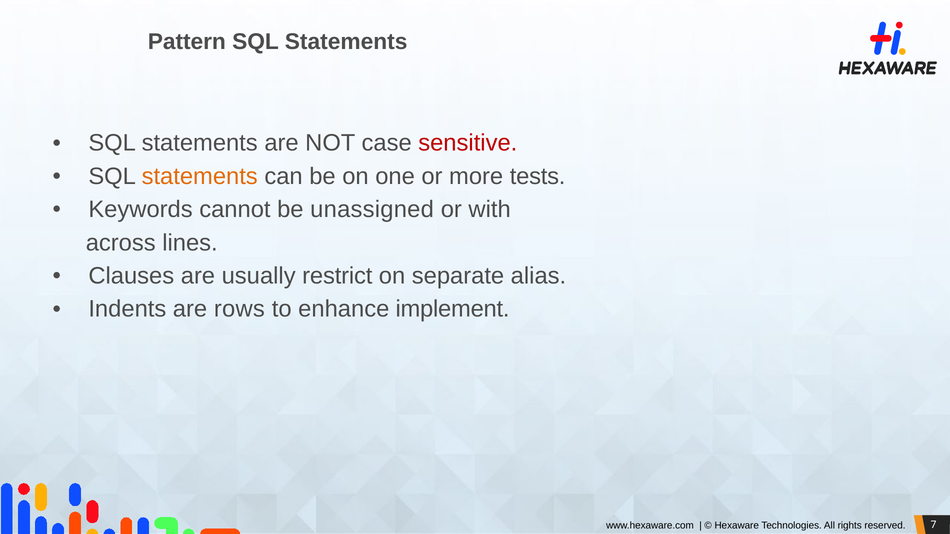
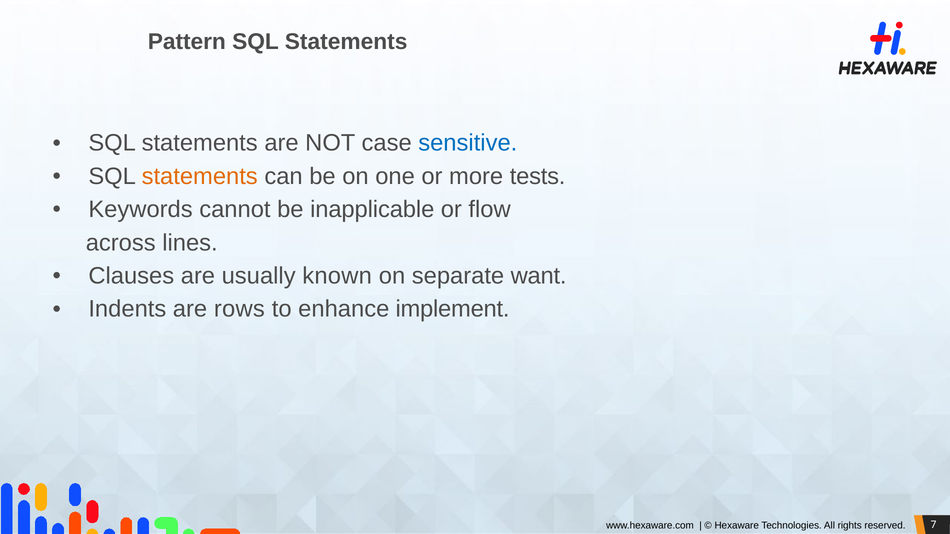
sensitive colour: red -> blue (468, 143)
unassigned: unassigned -> inapplicable (372, 210)
with: with -> flow (490, 210)
restrict: restrict -> known (337, 276)
alias: alias -> want (539, 276)
